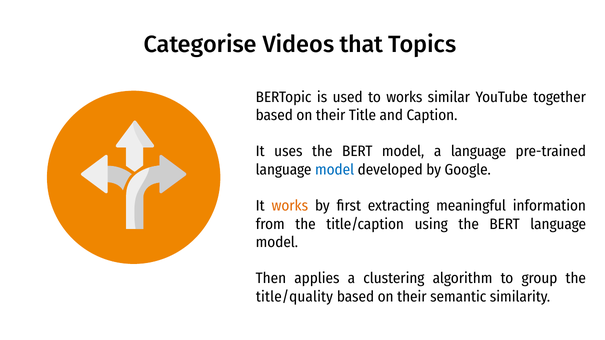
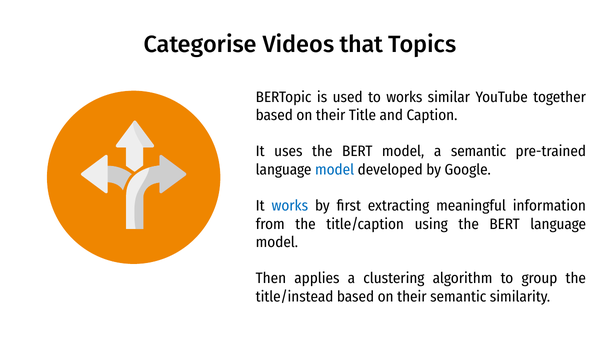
a language: language -> semantic (479, 152)
works colour: orange -> blue (290, 206)
title/quality: title/quality -> title/instead (295, 297)
